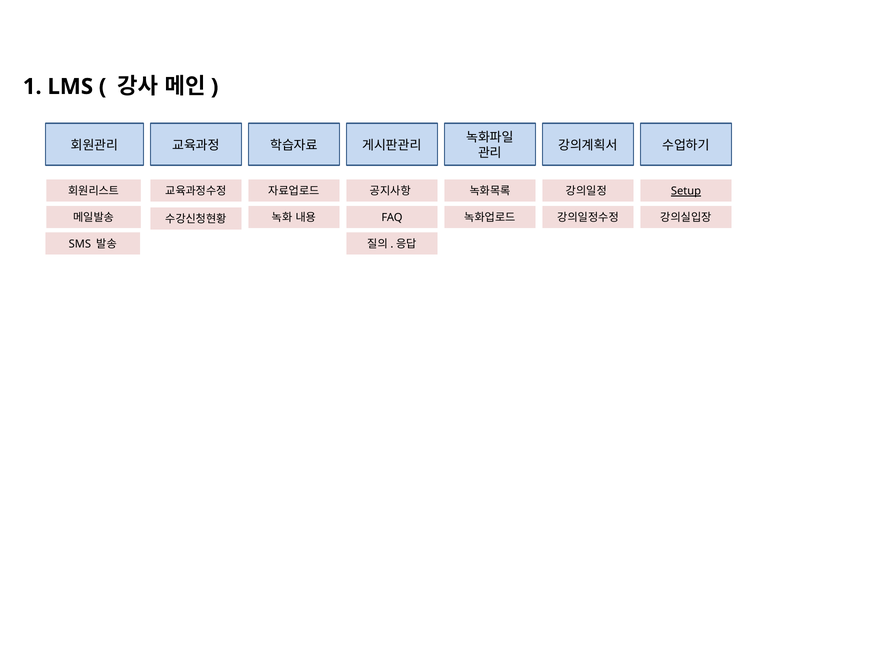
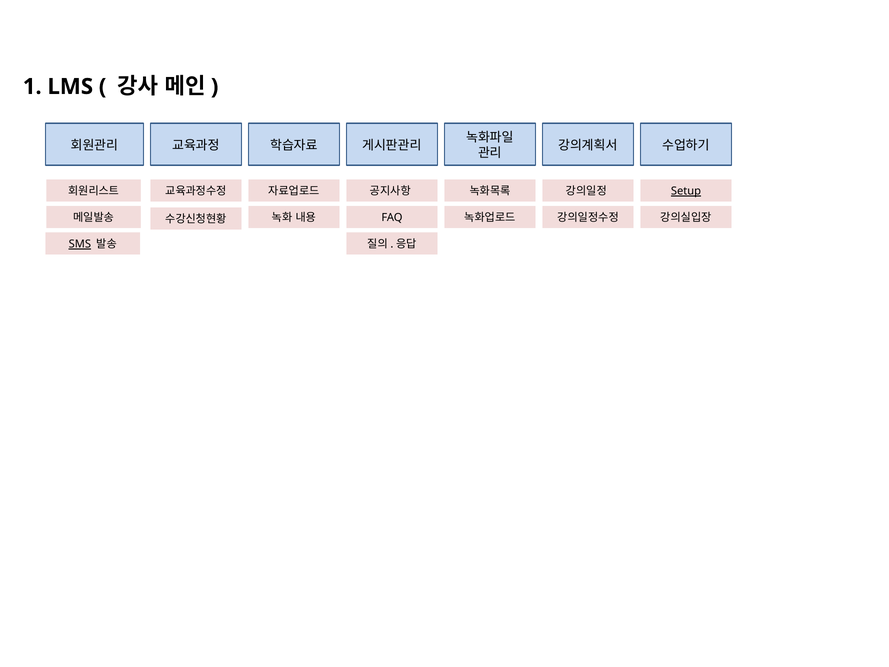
SMS underline: none -> present (80, 244)
